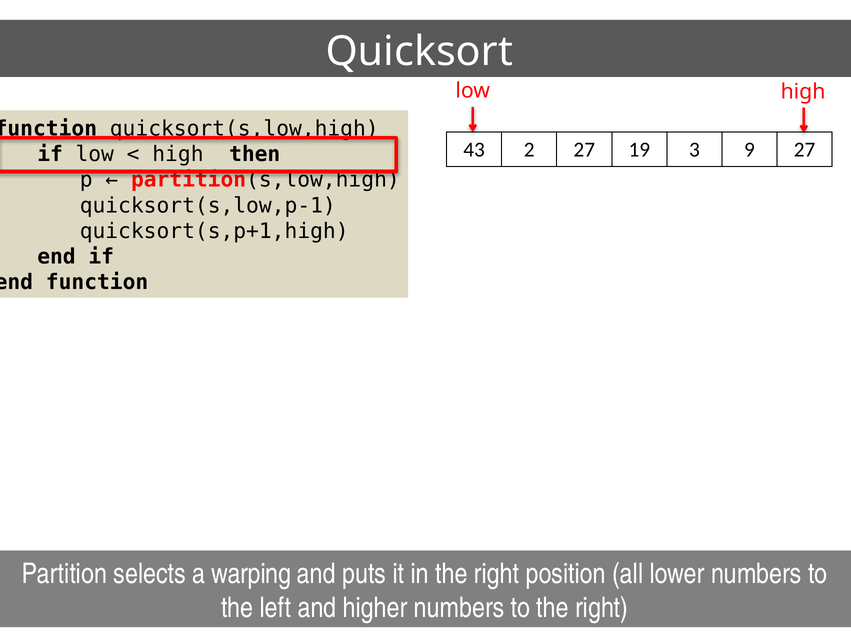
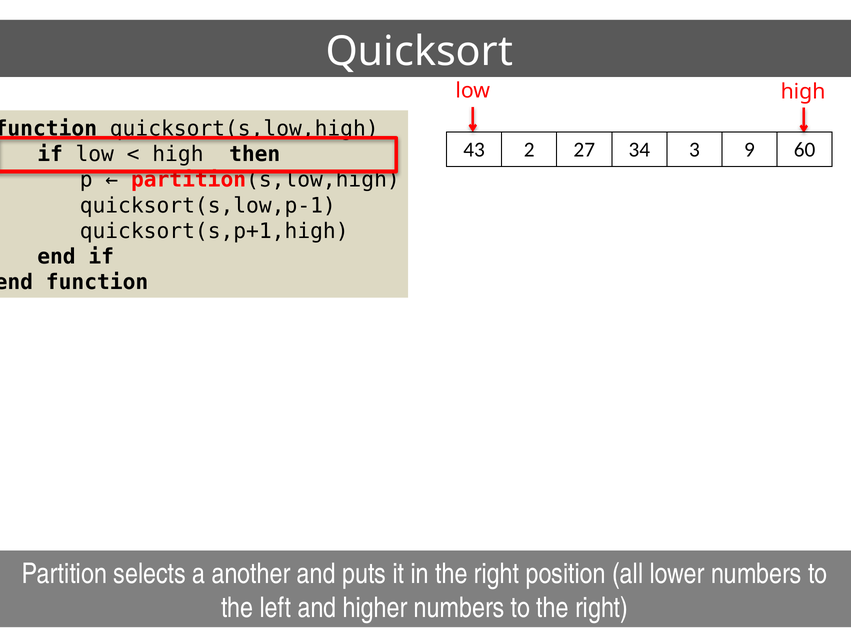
19: 19 -> 34 (639, 149)
9 27: 27 -> 60 (805, 149)
warping: warping -> another (251, 573)
